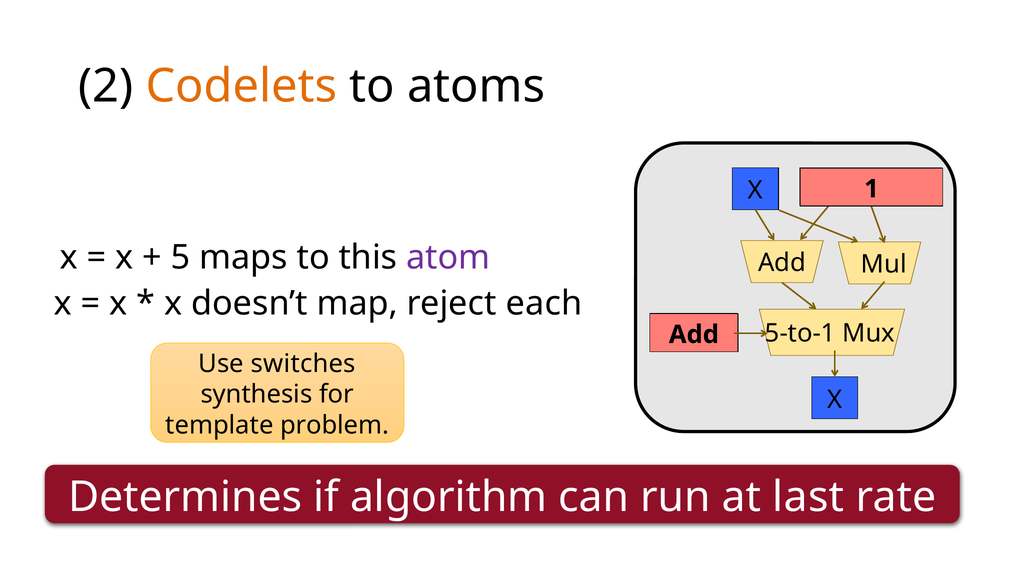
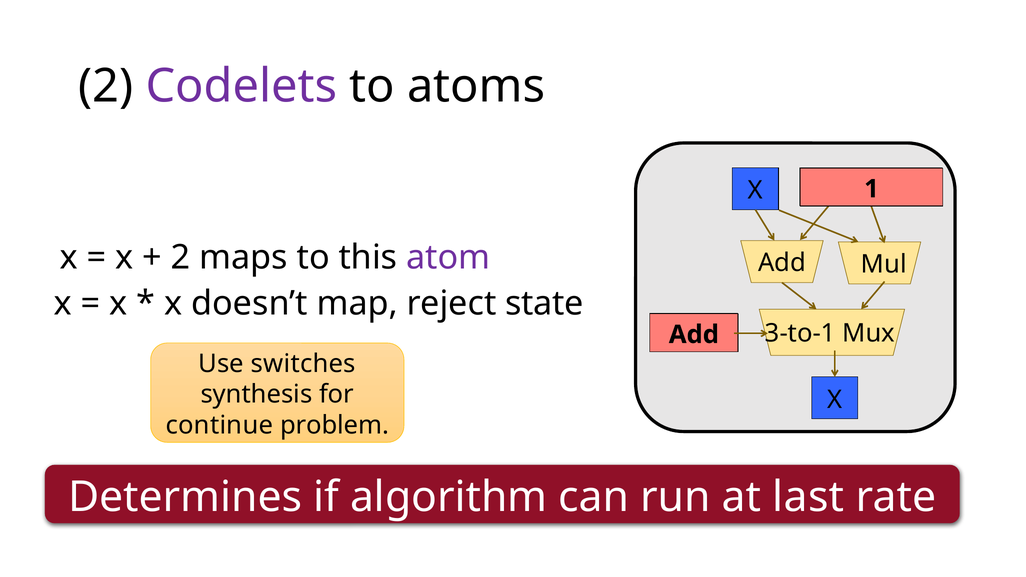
Codelets colour: orange -> purple (241, 86)
5: 5 -> 2 (180, 258)
each: each -> state (544, 303)
5-to-1: 5-to-1 -> 3-to-1 (800, 333)
template: template -> continue (219, 425)
